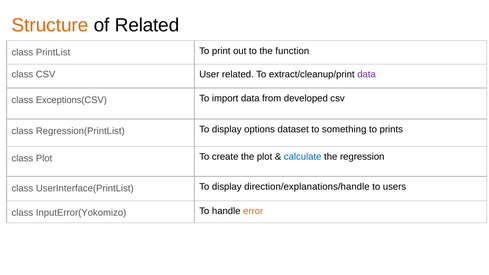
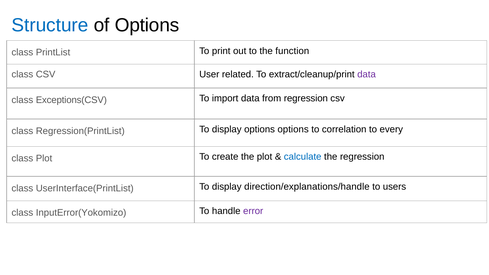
Structure colour: orange -> blue (50, 25)
of Related: Related -> Options (147, 25)
from developed: developed -> regression (306, 98)
options dataset: dataset -> options (293, 129)
something: something -> correlation (344, 129)
prints: prints -> every (391, 129)
error colour: orange -> purple (253, 211)
